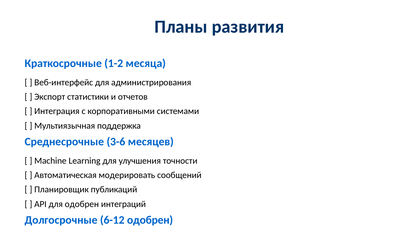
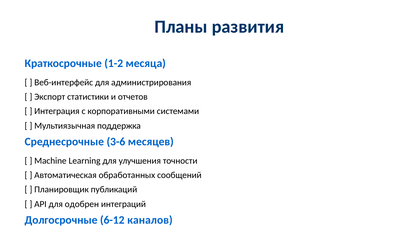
модерировать: модерировать -> обработанных (127, 175)
6-12 одобрен: одобрен -> каналов (150, 220)
